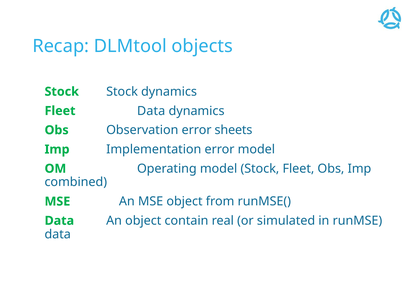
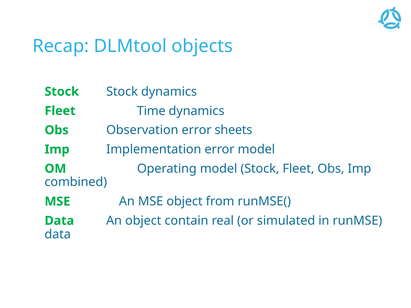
Fleet Data: Data -> Time (151, 111)
